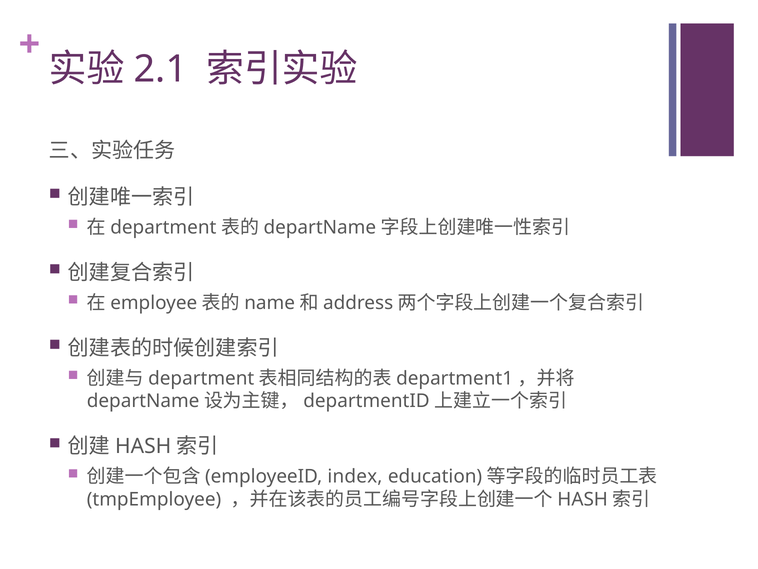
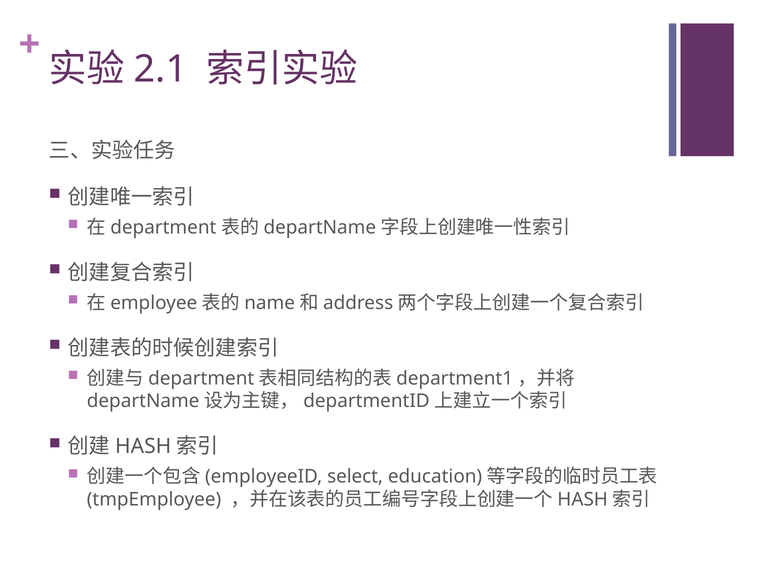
index: index -> select (355, 476)
